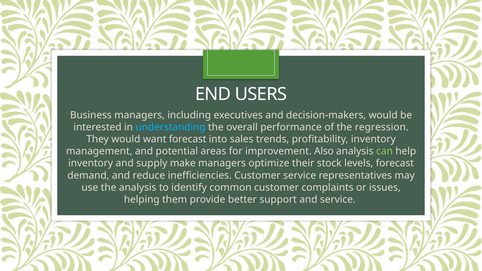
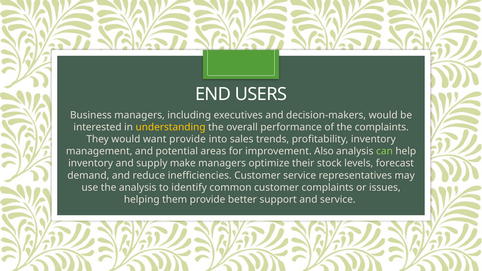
understanding colour: light blue -> yellow (171, 127)
the regression: regression -> complaints (382, 127)
want forecast: forecast -> provide (188, 139)
